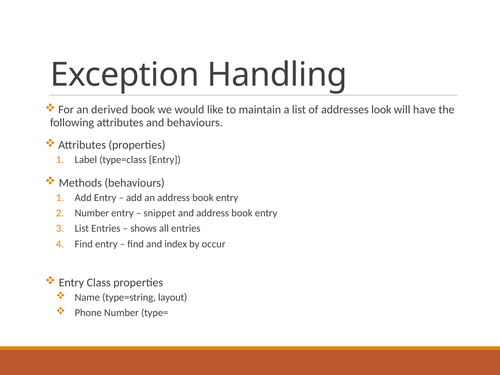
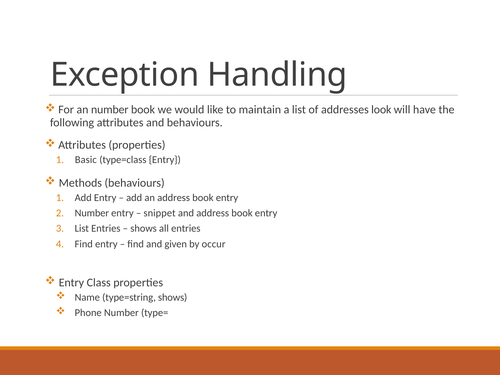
an derived: derived -> number (110, 110)
Label: Label -> Basic (86, 160)
index: index -> given (176, 244)
type=string layout: layout -> shows (173, 297)
